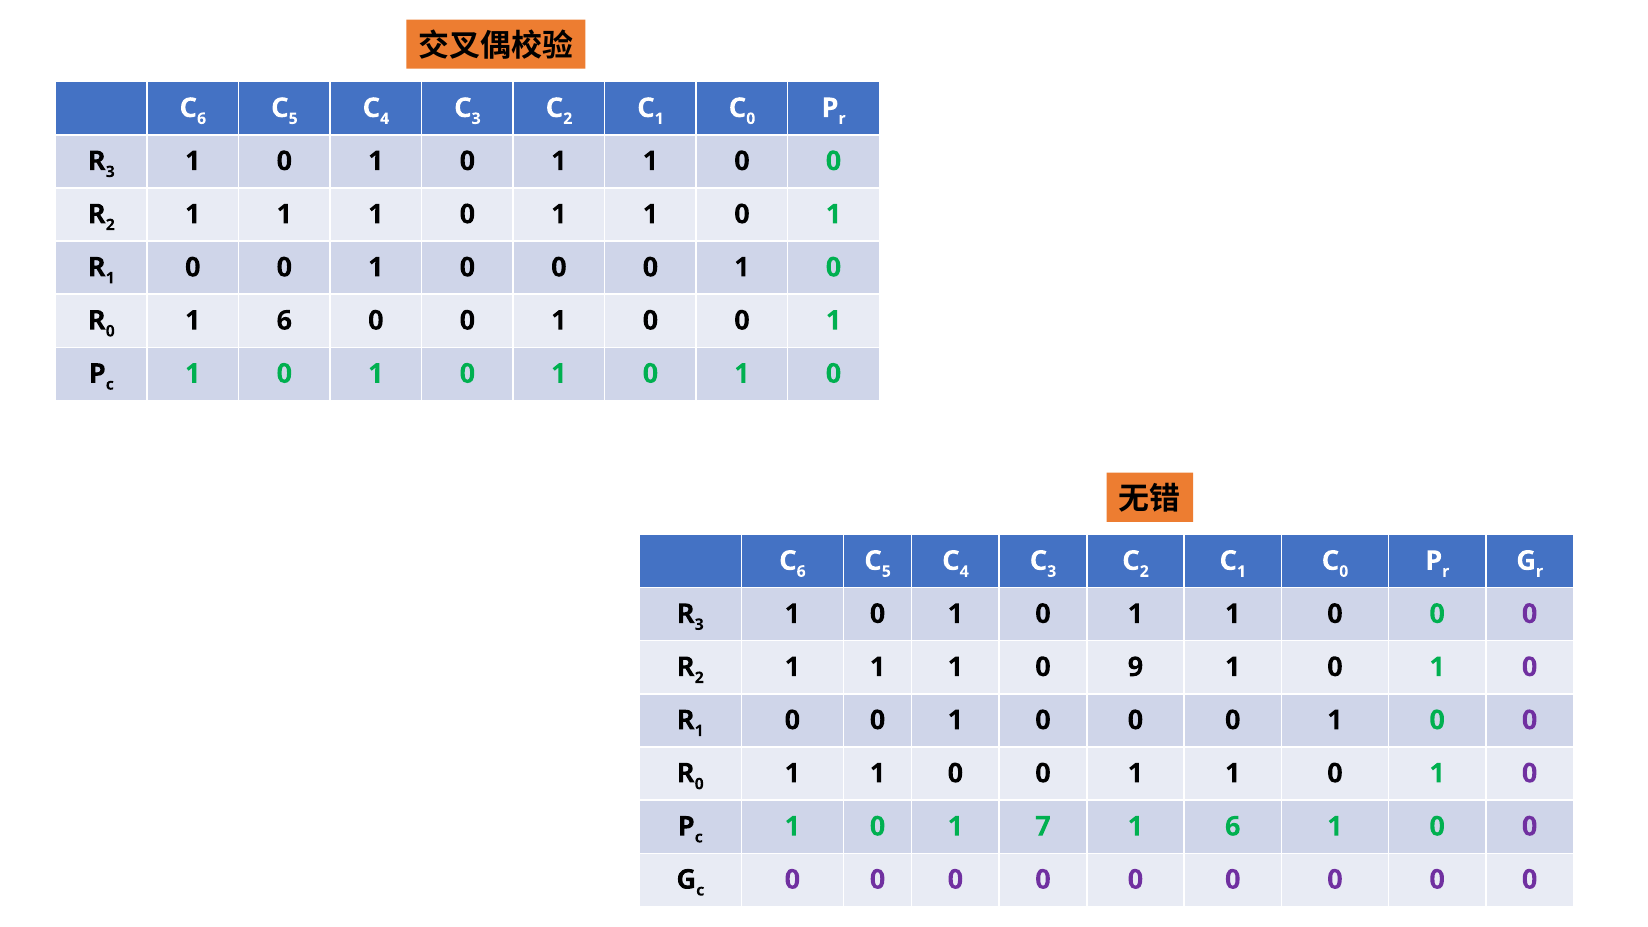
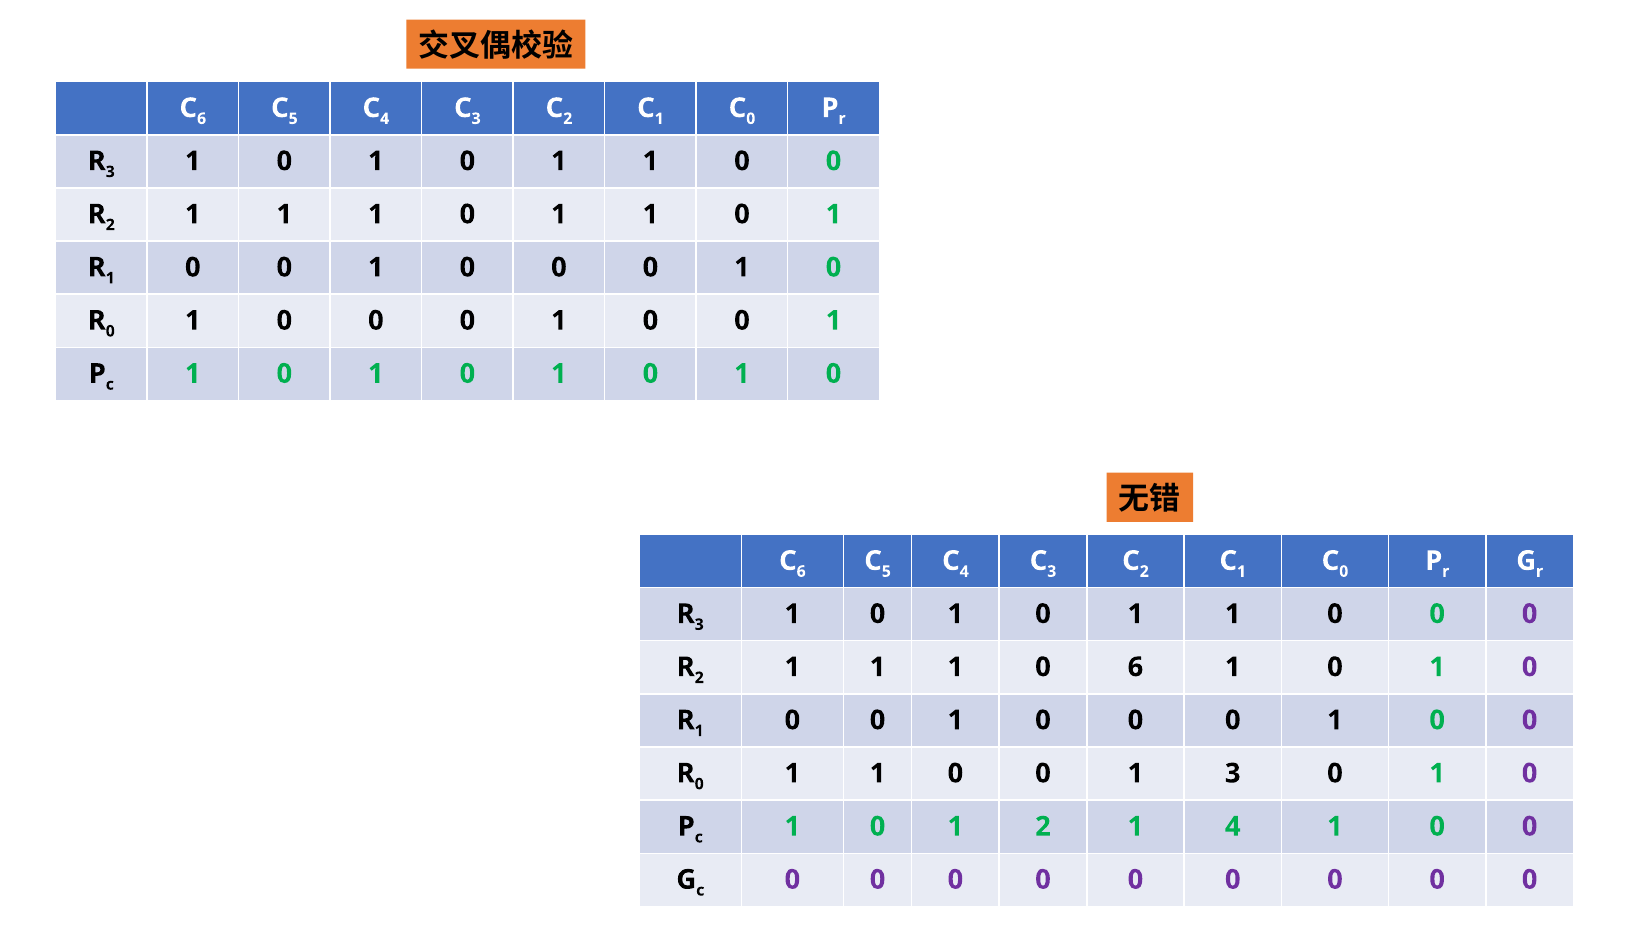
6: 6 -> 0 (284, 321)
0 9: 9 -> 6 (1135, 667)
0 0 1 1: 1 -> 3 (1233, 773)
1 7: 7 -> 2 (1043, 827)
6: 6 -> 4 (1233, 827)
